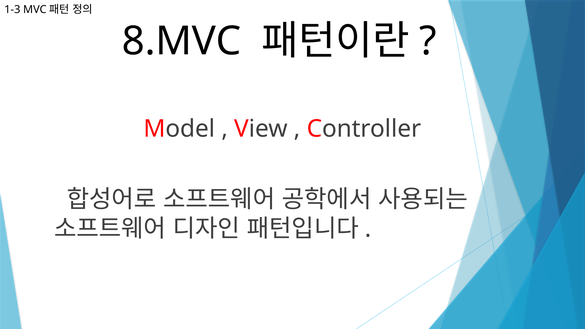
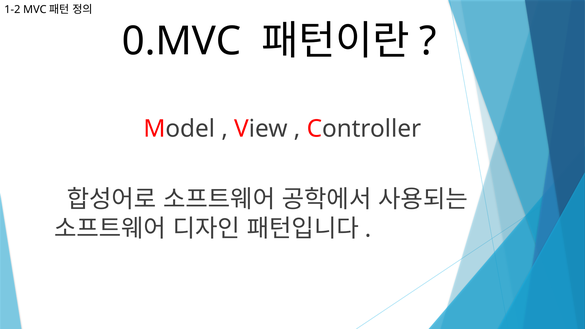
1-3: 1-3 -> 1-2 (12, 9)
8.MVC: 8.MVC -> 0.MVC (182, 41)
